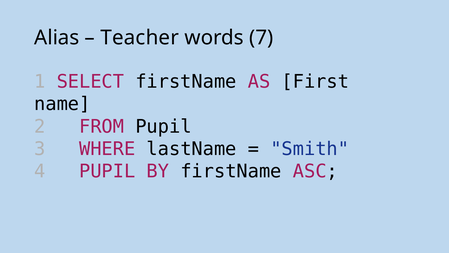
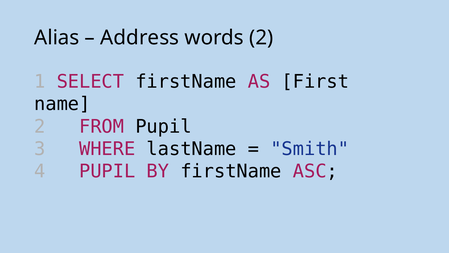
Teacher: Teacher -> Address (140, 38)
words 7: 7 -> 2 (261, 38)
